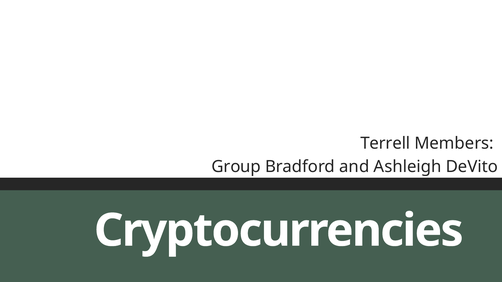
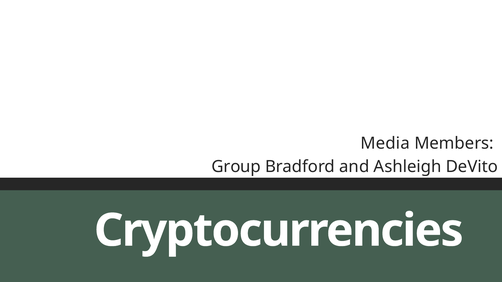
Terrell: Terrell -> Media (385, 144)
